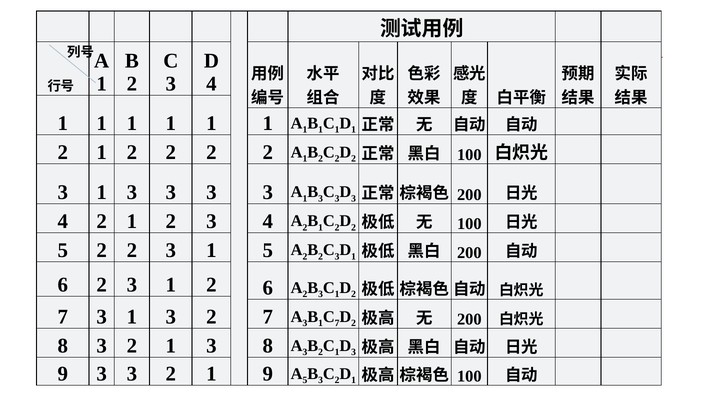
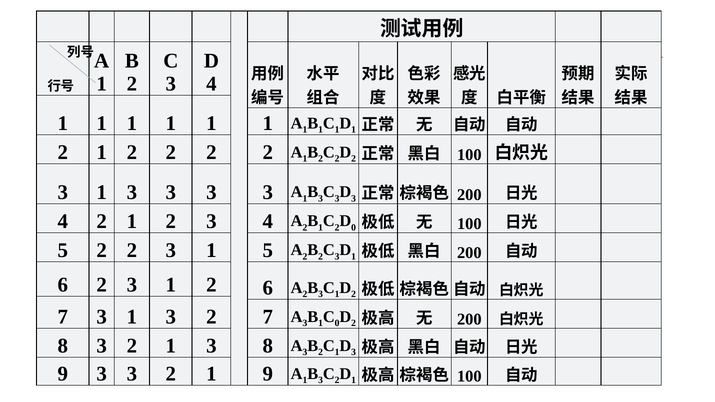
2: 2 -> 0 (354, 227)
C 7: 7 -> 0 (337, 323)
9 A 5: 5 -> 1 (305, 380)
